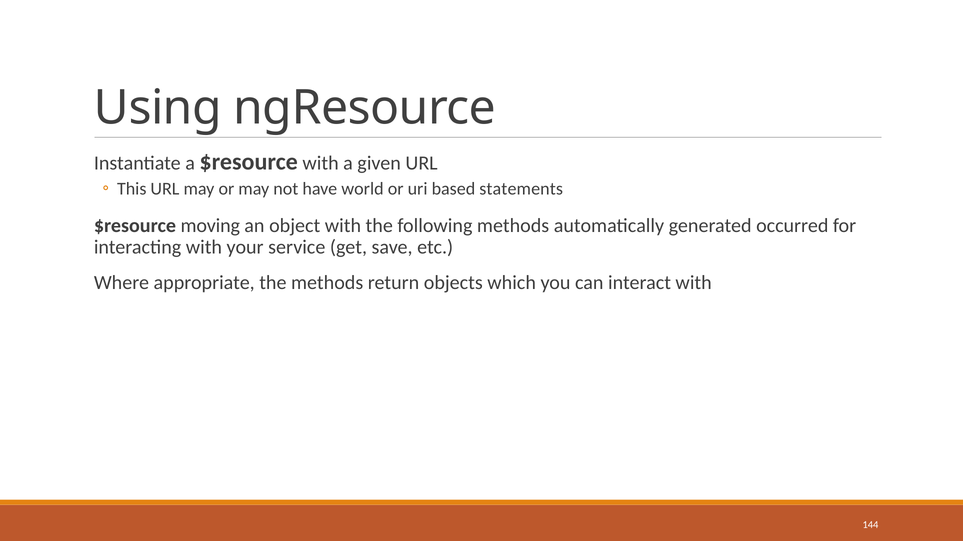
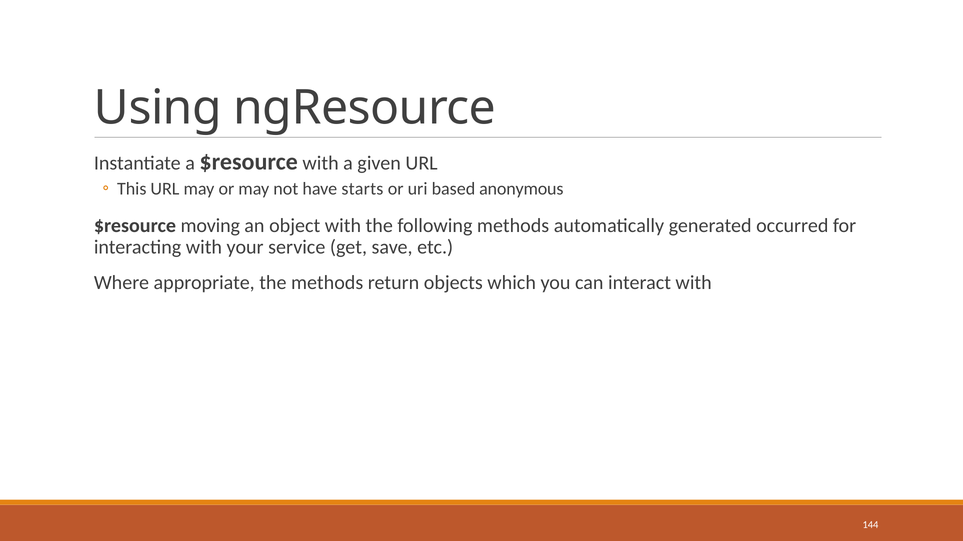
world: world -> starts (362, 189)
statements: statements -> anonymous (521, 189)
